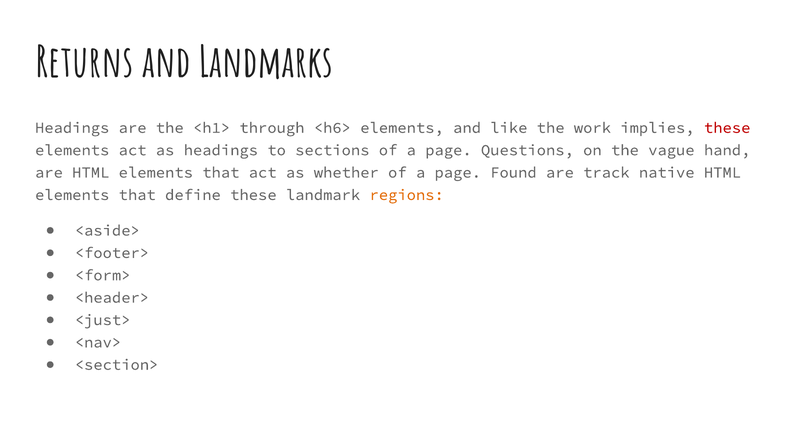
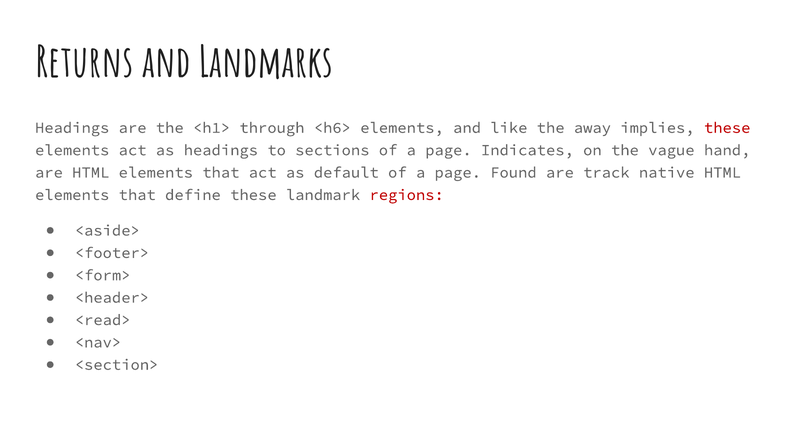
work: work -> away (592, 128)
Questions: Questions -> Indicates (527, 150)
whether: whether -> default (346, 173)
regions colour: orange -> red (407, 195)
<just>: <just> -> <read> (103, 320)
